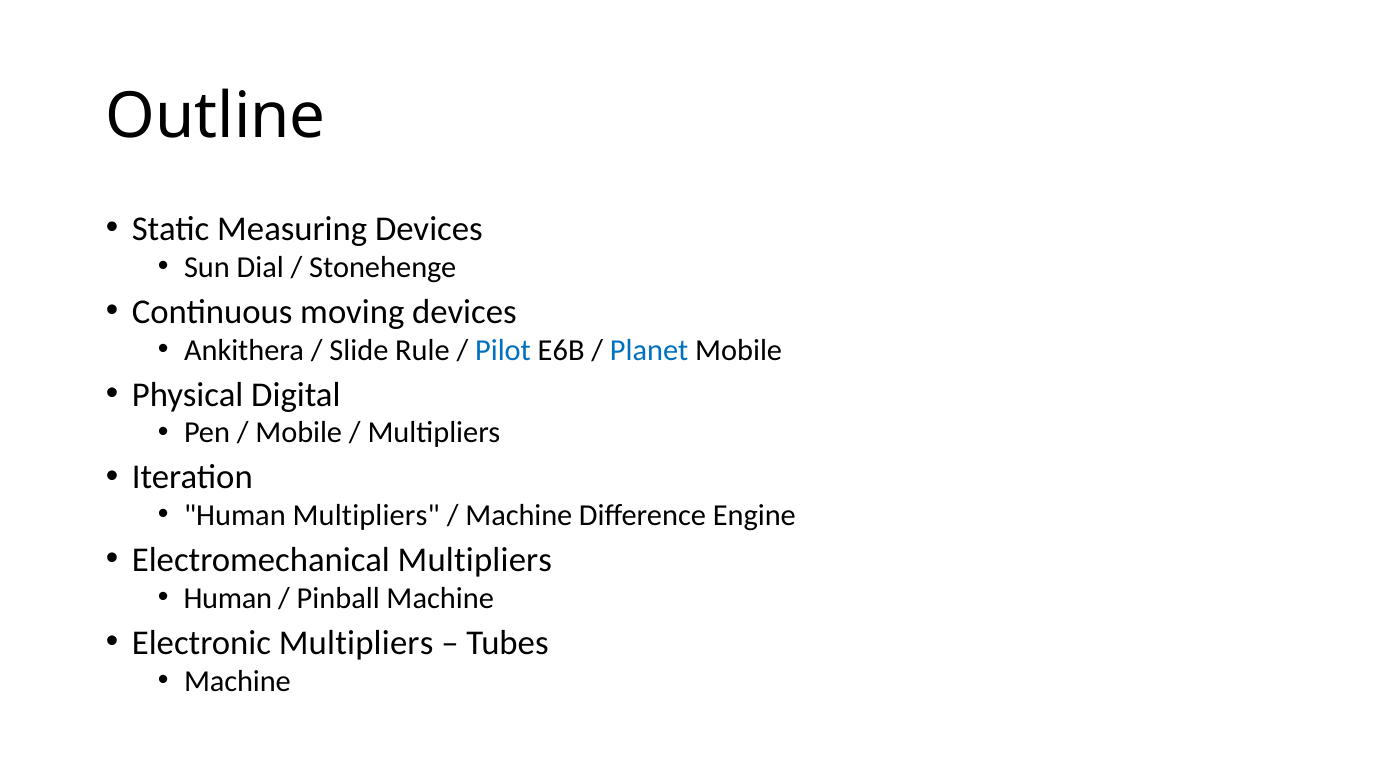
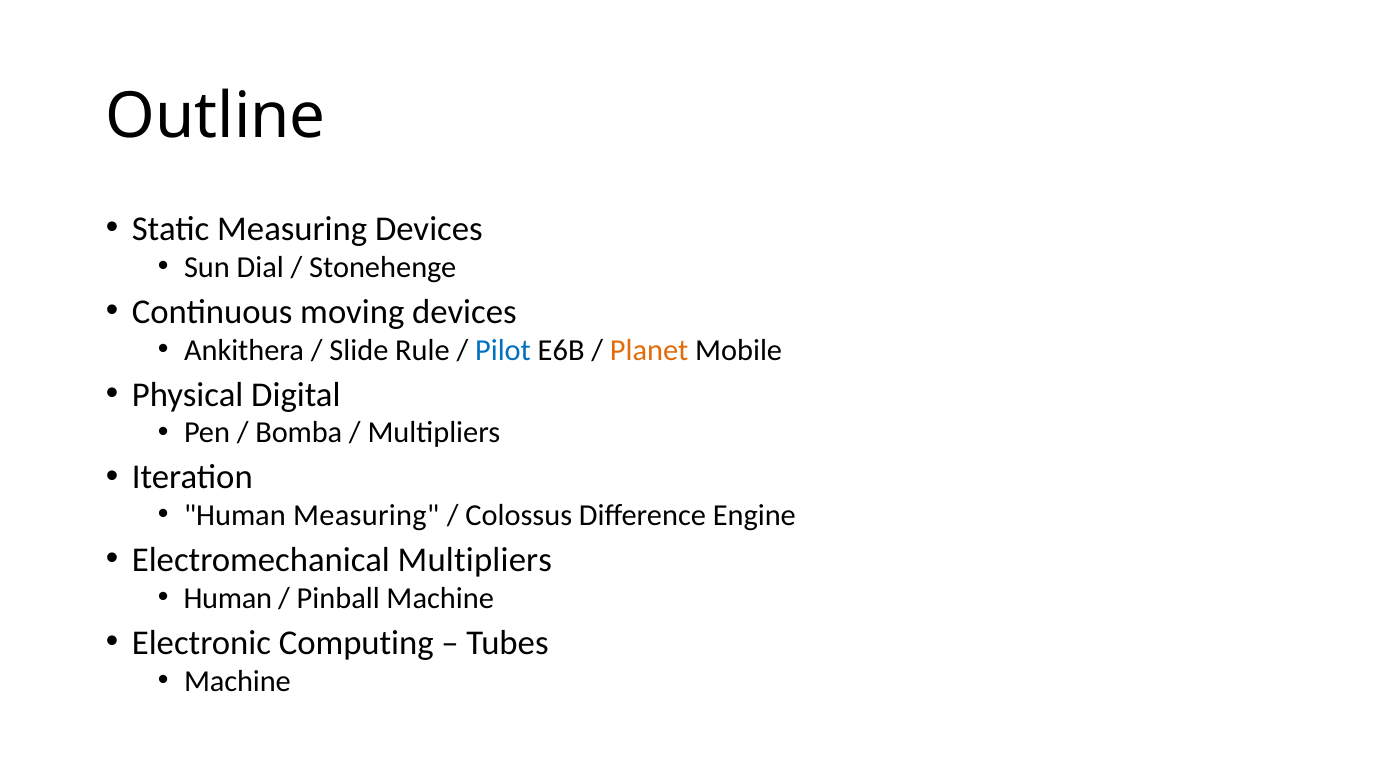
Planet colour: blue -> orange (649, 350)
Mobile: Mobile -> Bomba (299, 433)
Human Multipliers: Multipliers -> Measuring (366, 515)
Machine: Machine -> Colossus (519, 515)
Electronic Multipliers: Multipliers -> Computing (356, 643)
